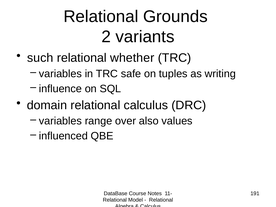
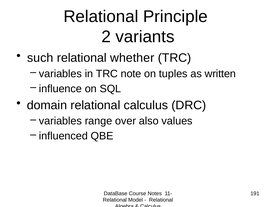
Grounds: Grounds -> Principle (175, 17)
safe: safe -> note (131, 74)
writing: writing -> written (220, 74)
